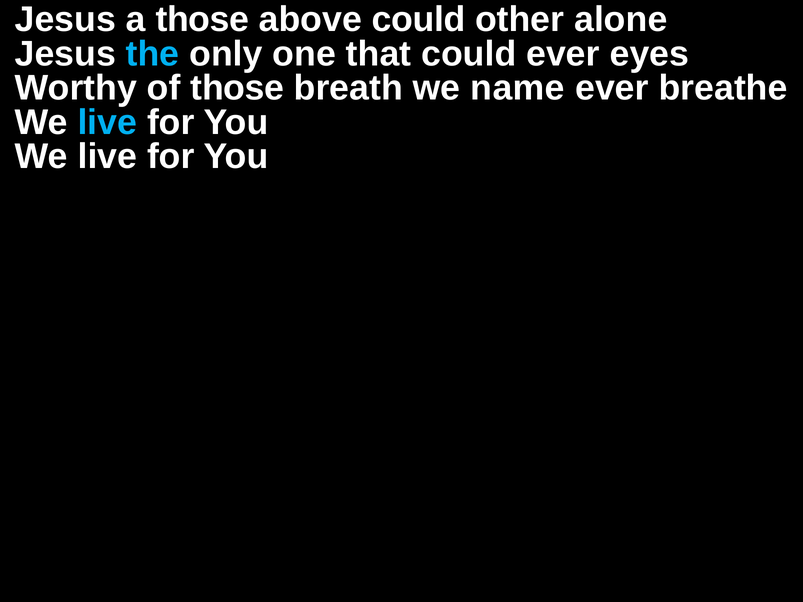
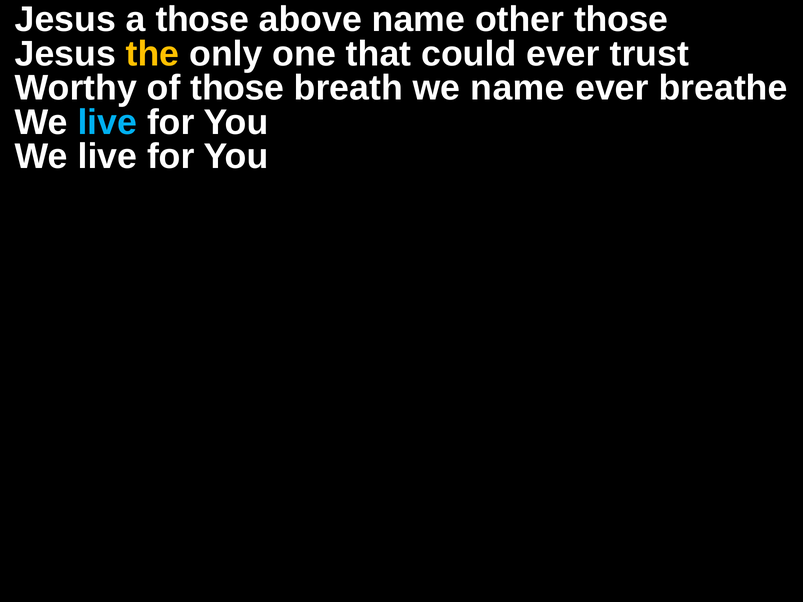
above could: could -> name (418, 20)
other alone: alone -> those (621, 20)
the colour: light blue -> yellow (153, 54)
eyes: eyes -> trust (649, 54)
